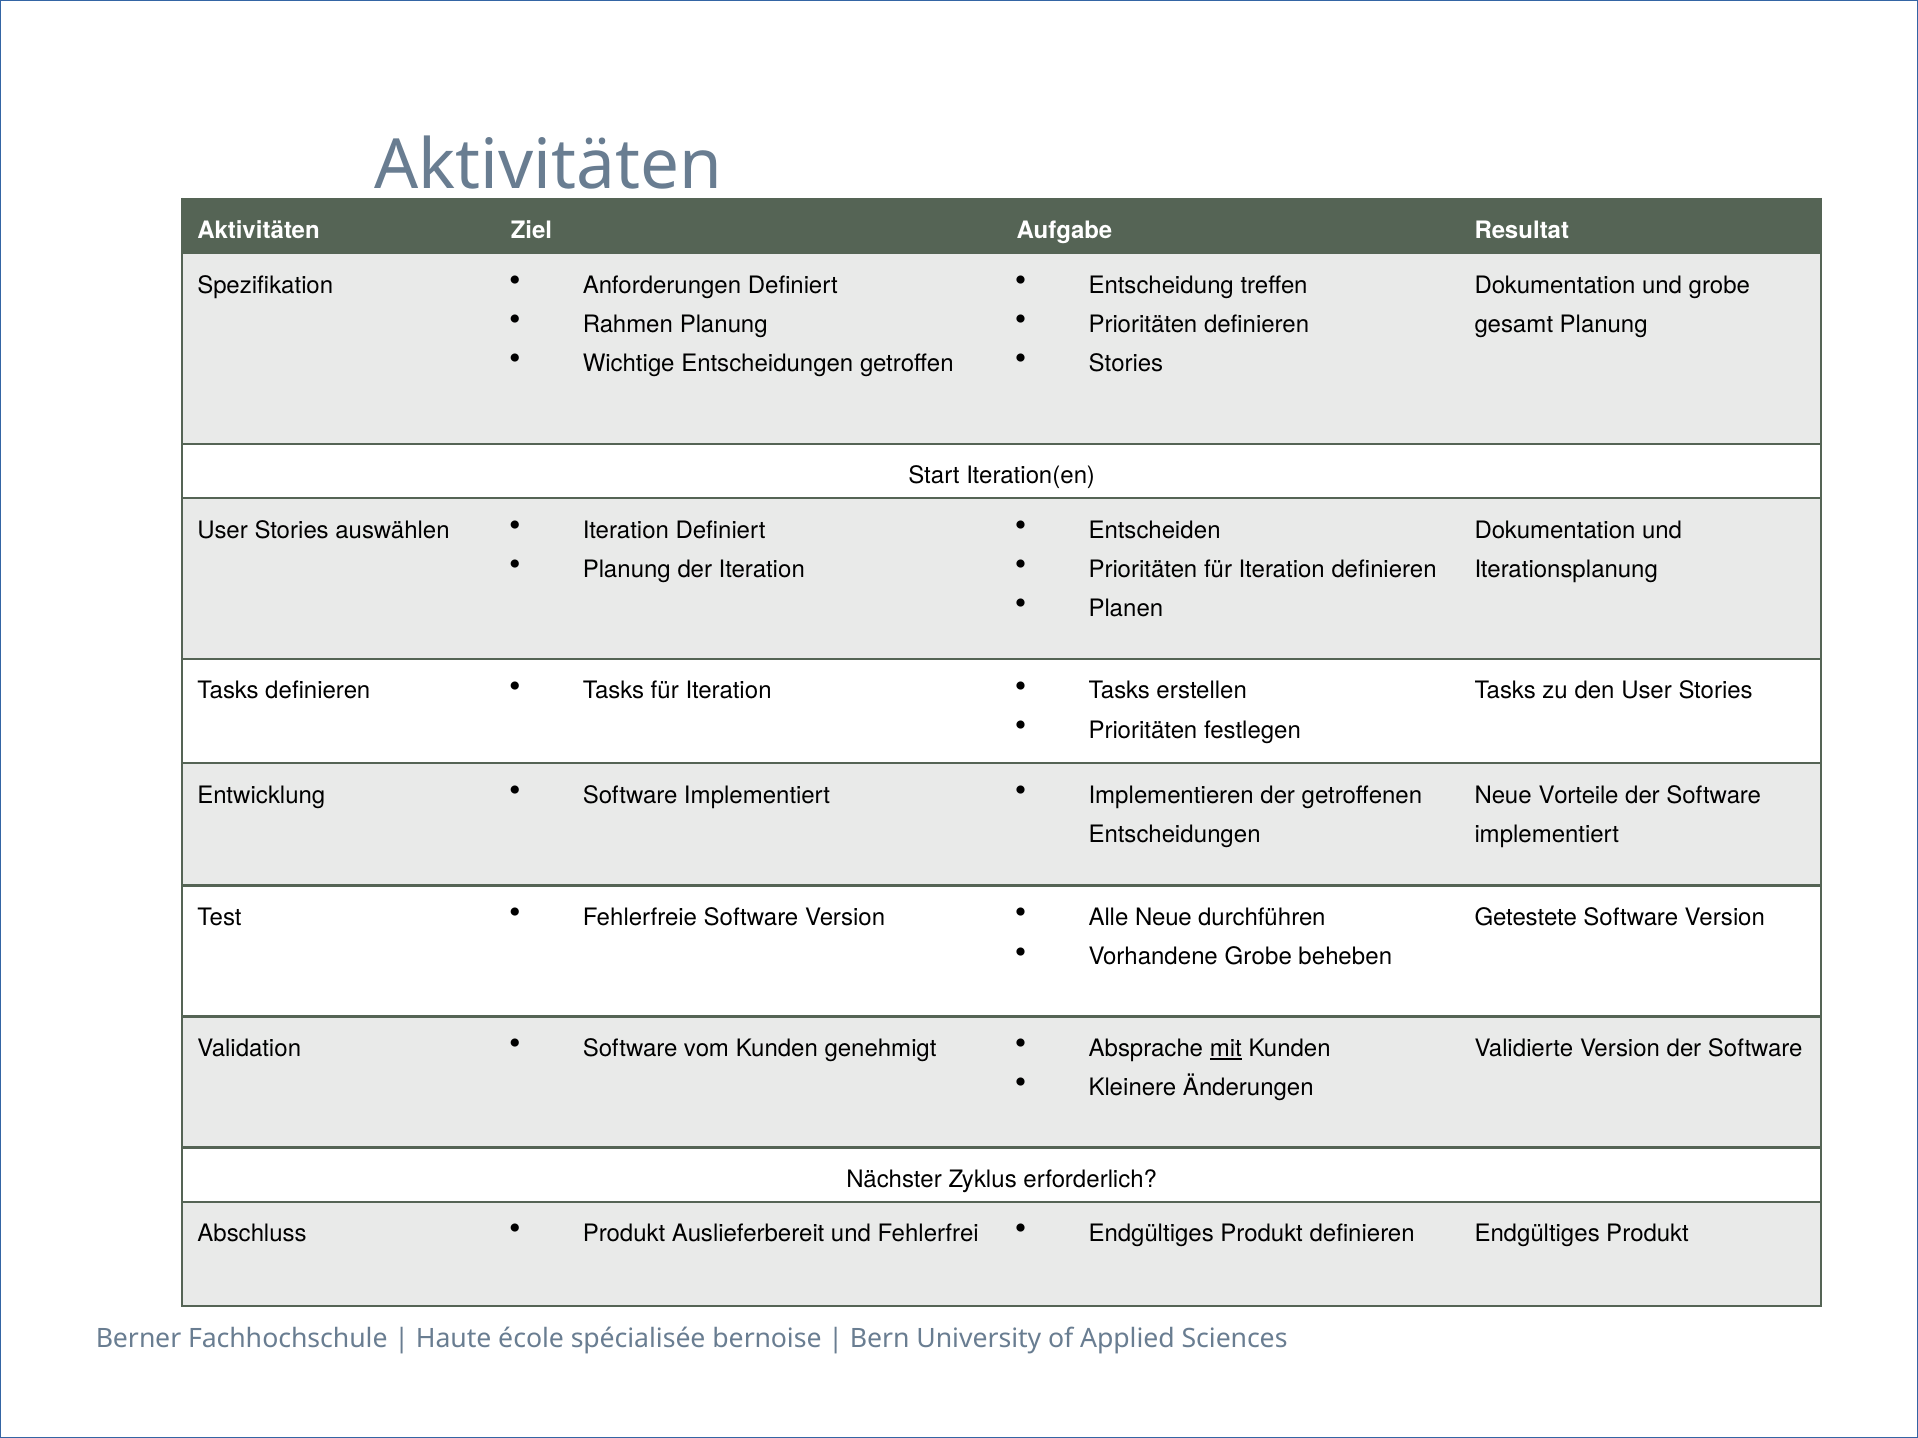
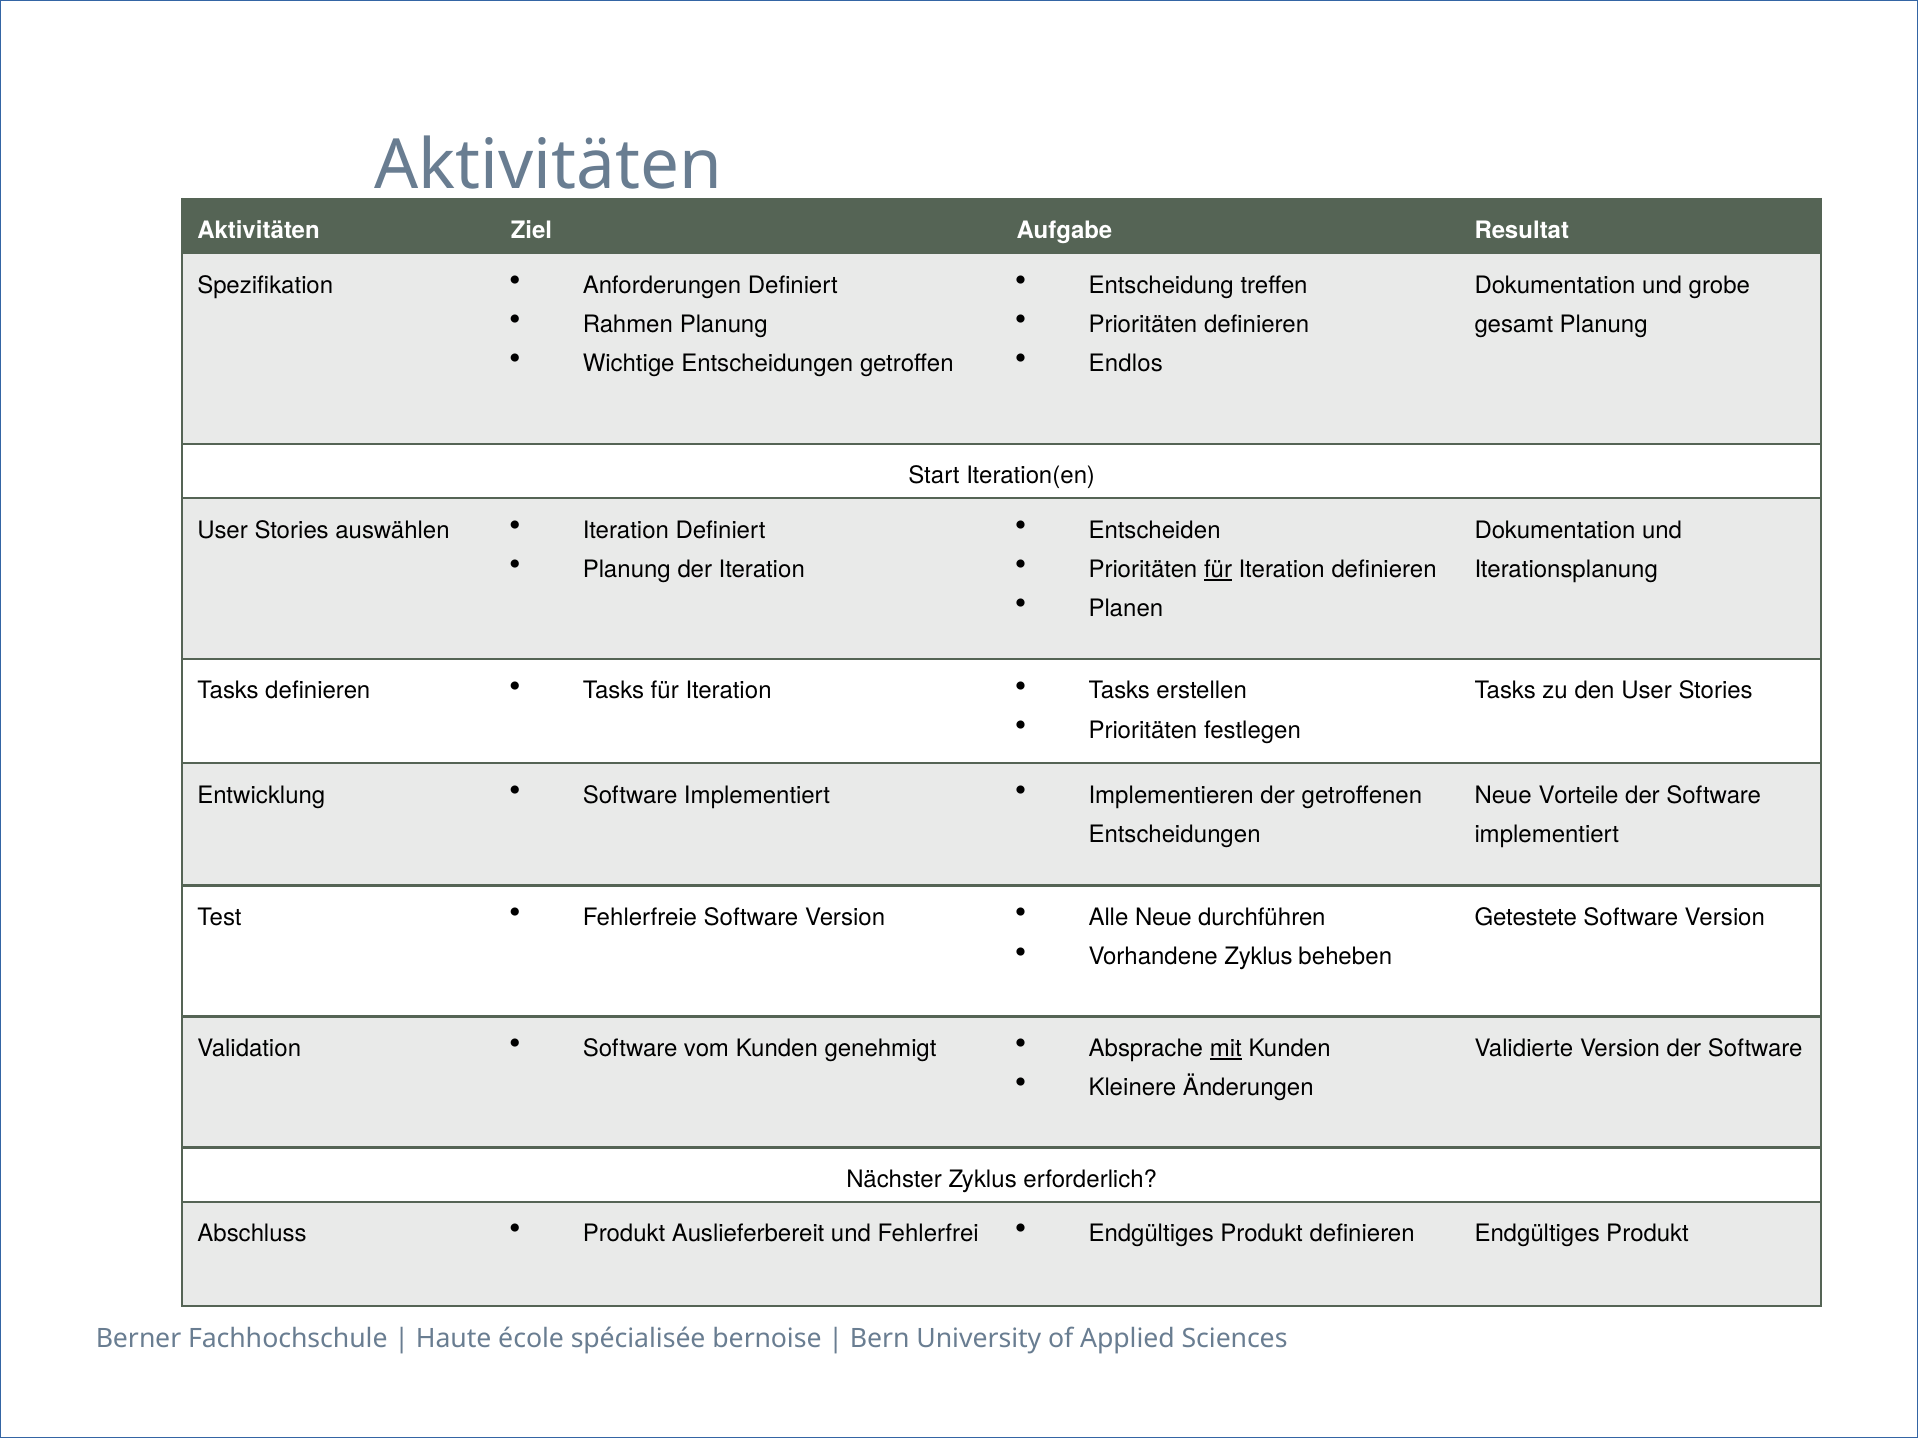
Stories: Stories -> Endlos (1126, 364)
für underline: none -> present (1218, 570)
Vorhandene Grobe: Grobe -> Zyklus (1258, 957)
